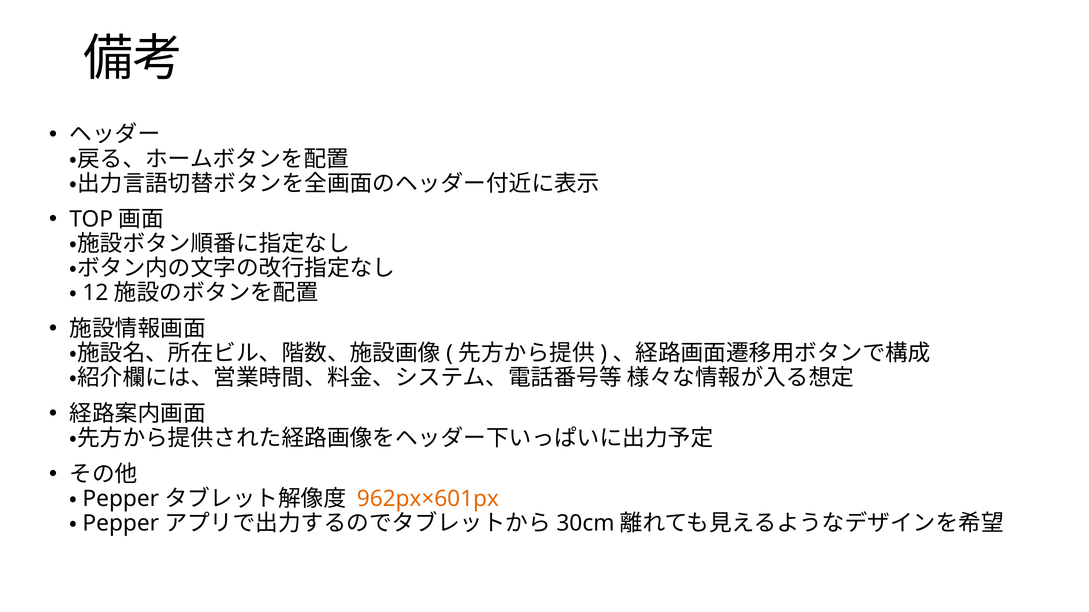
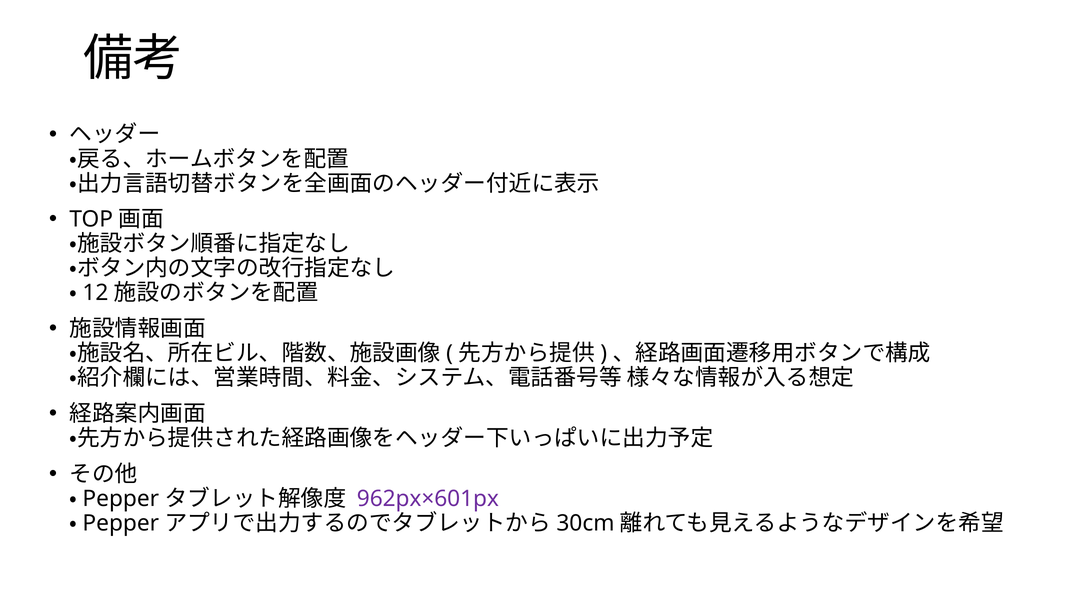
962px×601px colour: orange -> purple (428, 499)
